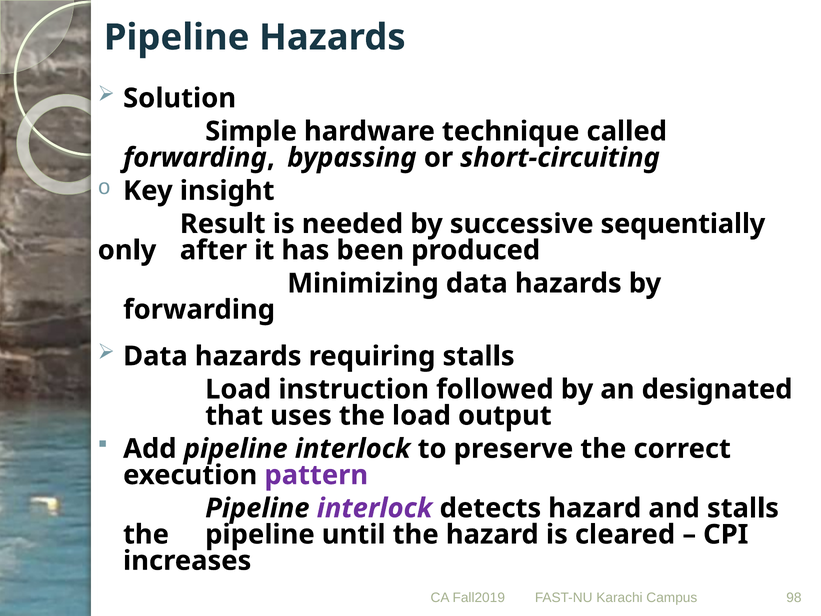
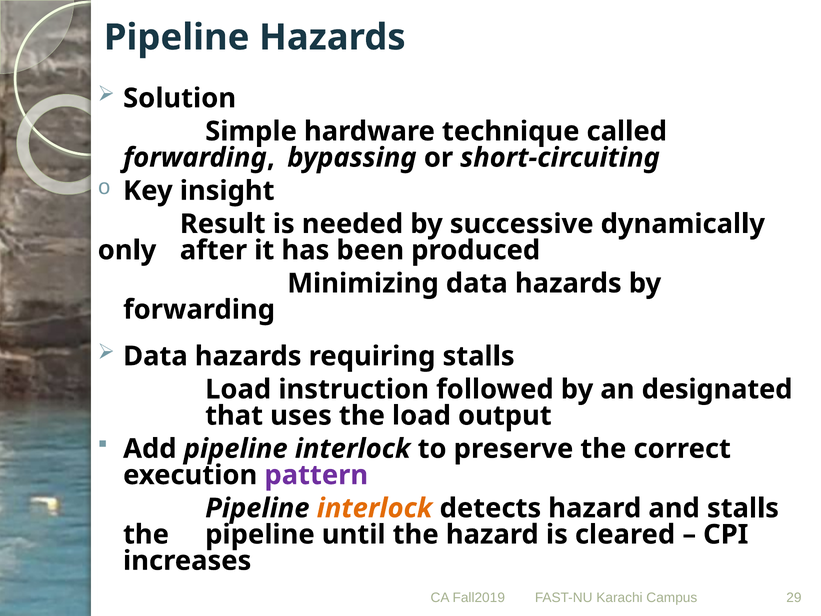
sequentially: sequentially -> dynamically (683, 224)
interlock colour: purple -> orange (375, 508)
98: 98 -> 29 (794, 598)
